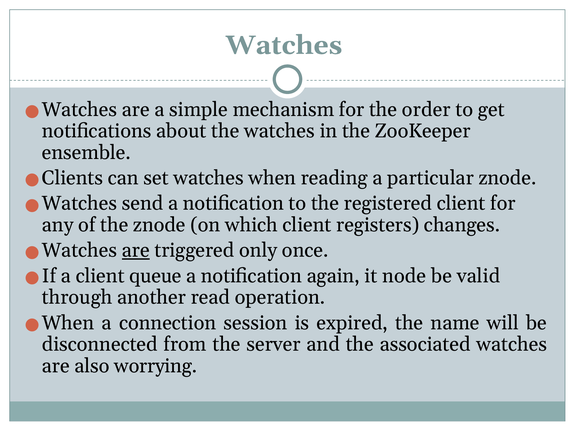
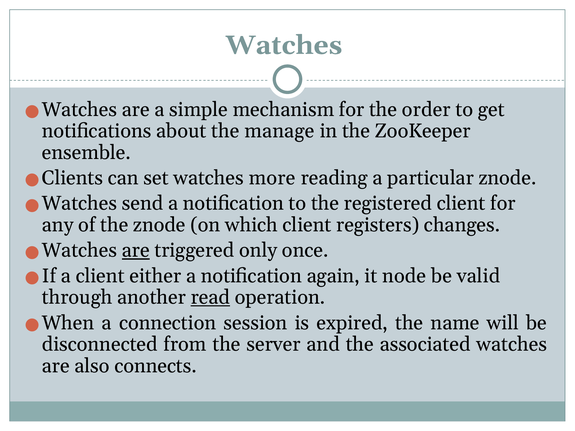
the watches: watches -> manage (279, 131)
when: when -> more (272, 178)
queue: queue -> either (155, 276)
read underline: none -> present (210, 298)
worrying: worrying -> connects (156, 366)
